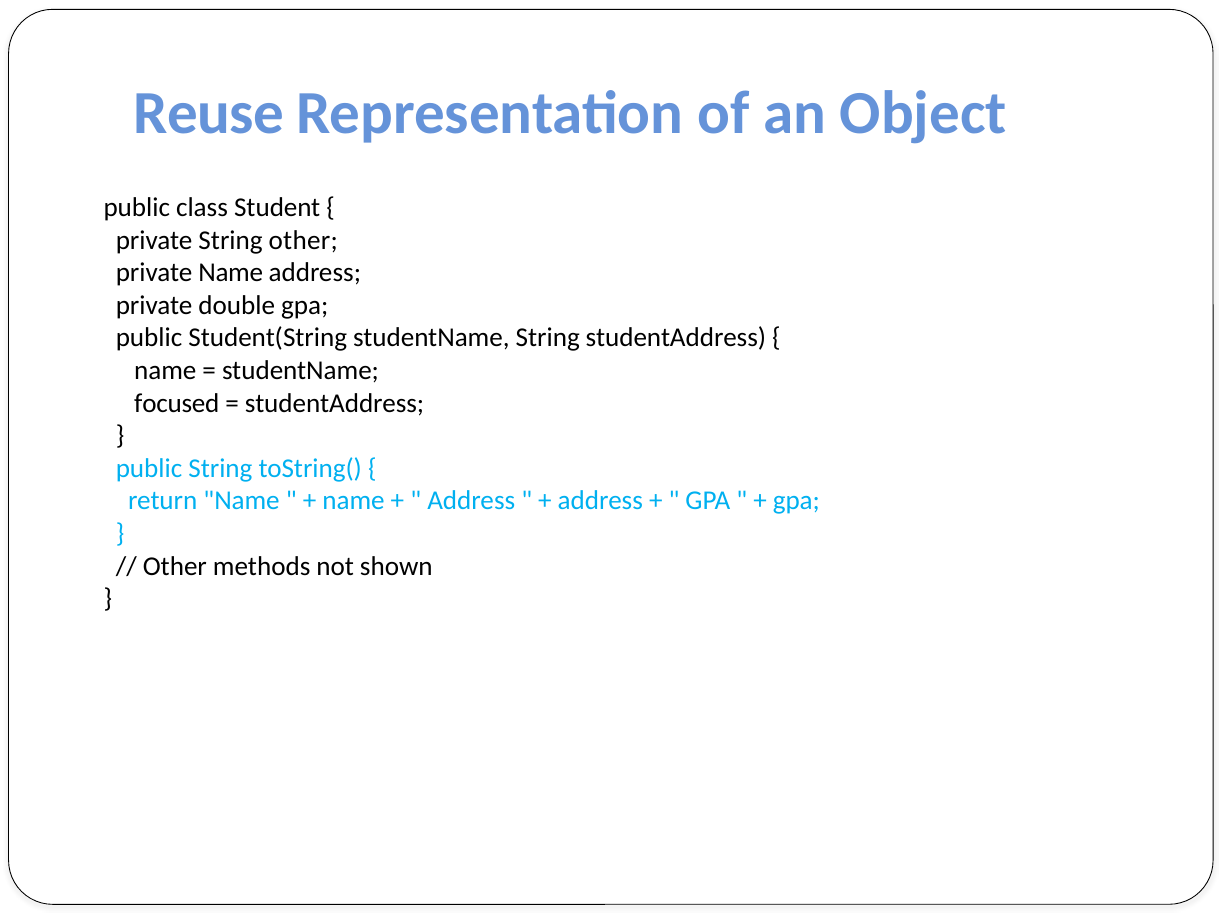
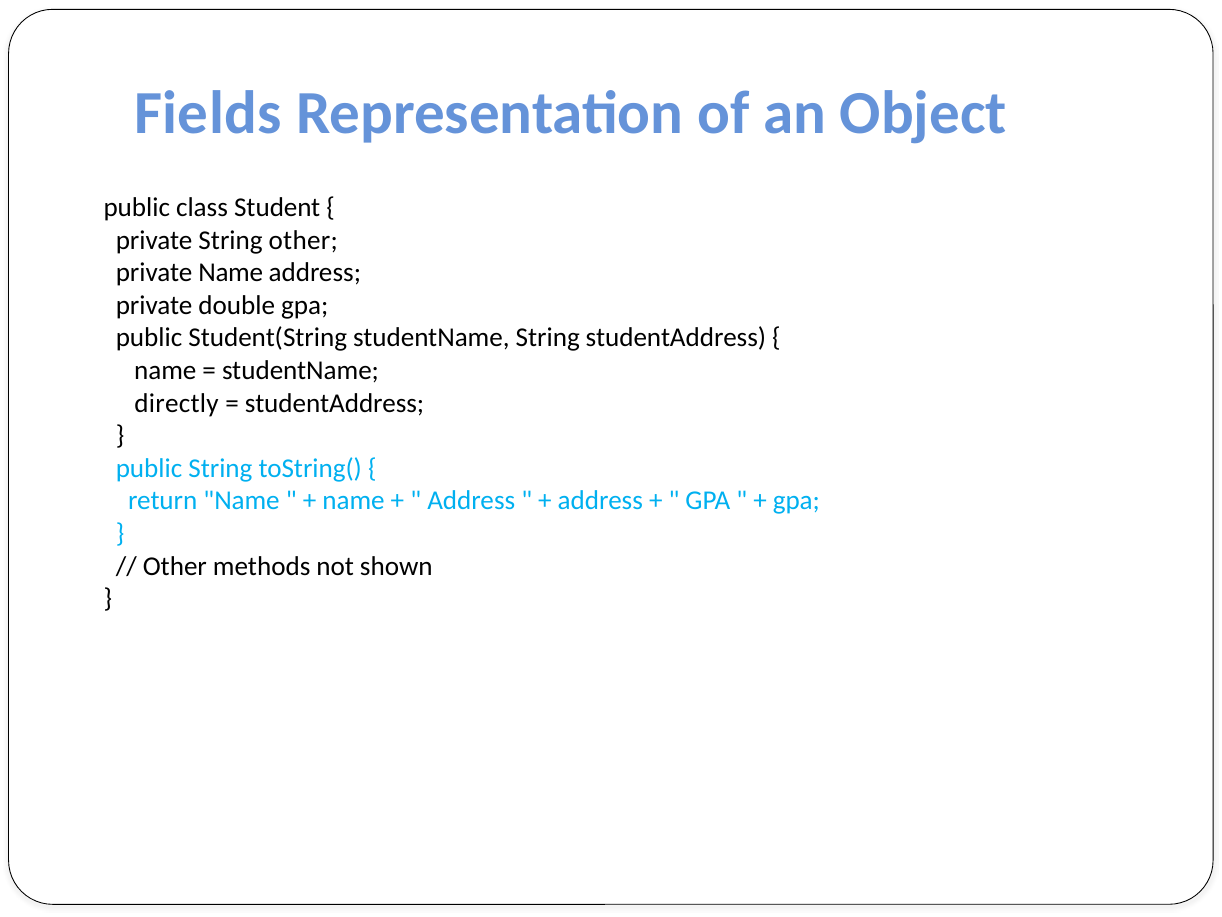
Reuse: Reuse -> Fields (208, 113)
focused: focused -> directly (177, 403)
